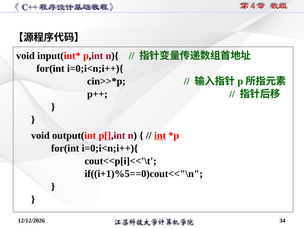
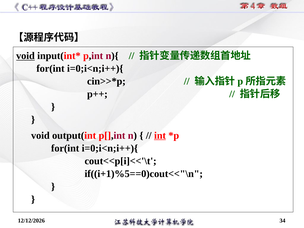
void underline: none -> present (25, 56)
